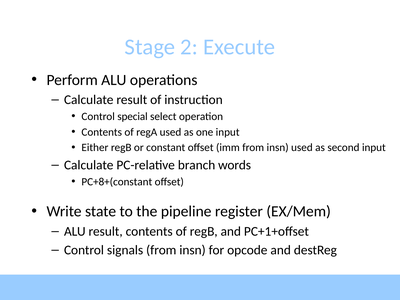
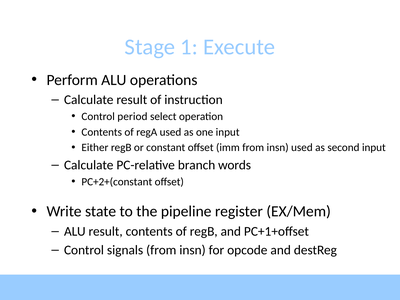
2: 2 -> 1 (189, 47)
special: special -> period (132, 117)
PC+8+(constant: PC+8+(constant -> PC+2+(constant (117, 182)
